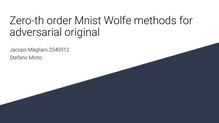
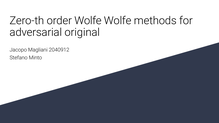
order Mnist: Mnist -> Wolfe (88, 21)
